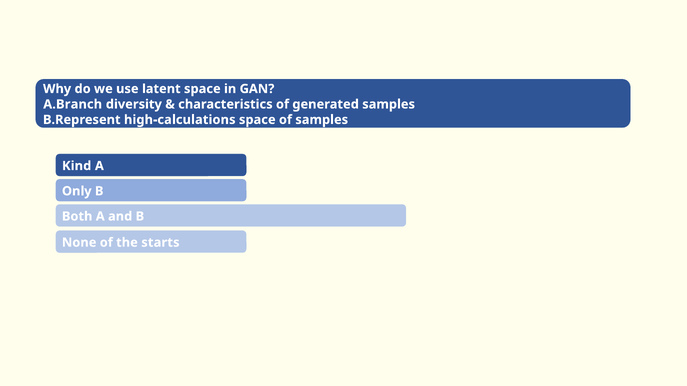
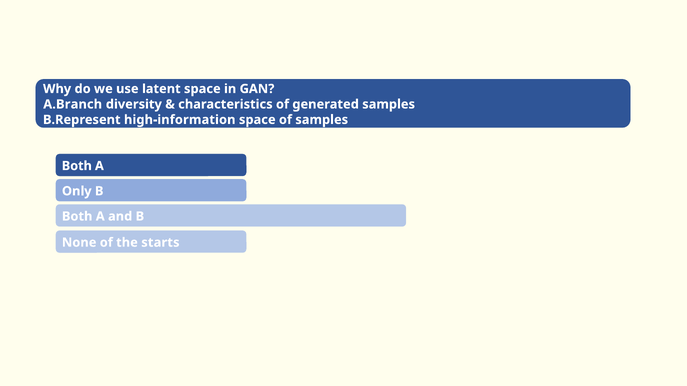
high-calculations: high-calculations -> high-information (180, 120)
Kind: Kind -> Both (77, 166)
